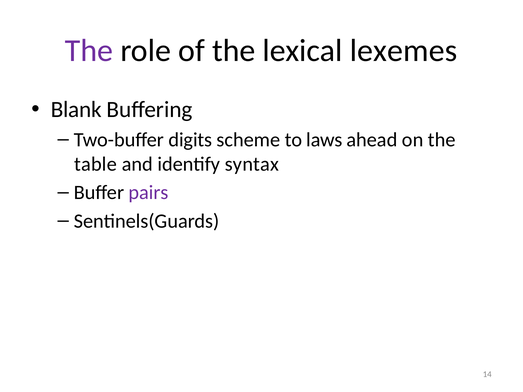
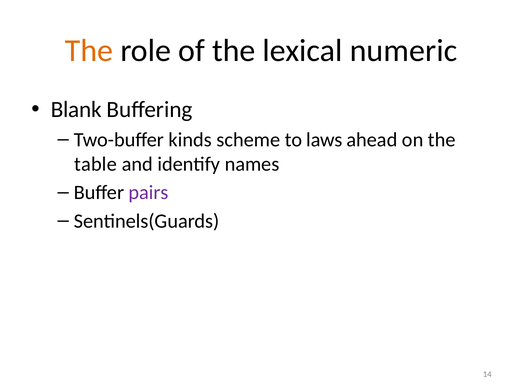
The colour: purple -> orange (89, 51)
lexemes: lexemes -> numeric (404, 51)
digits: digits -> kinds (190, 140)
syntax: syntax -> names (252, 164)
